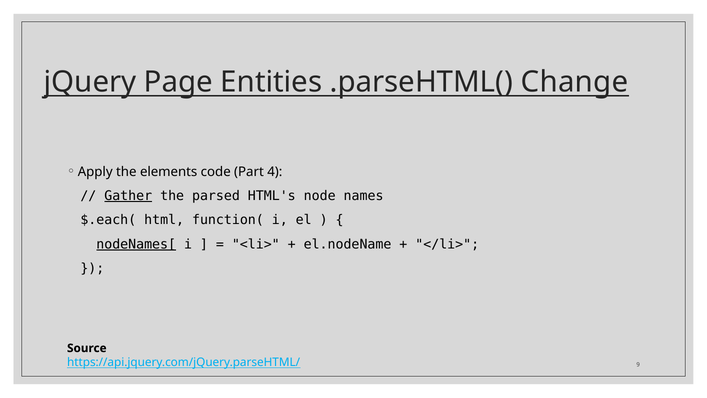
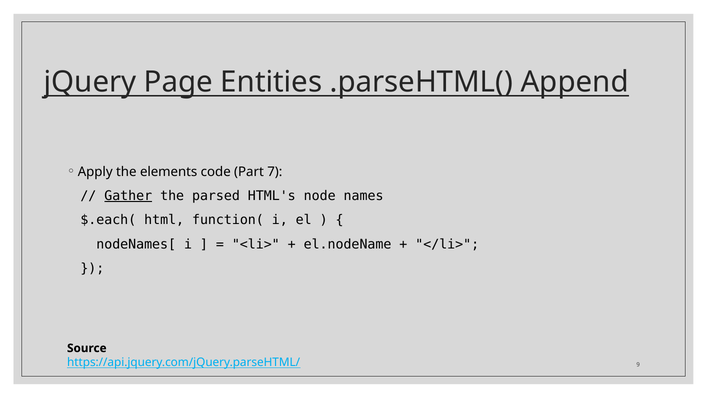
Change: Change -> Append (575, 82)
4: 4 -> 7 (275, 172)
nodeNames[ underline: present -> none (136, 244)
